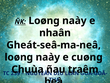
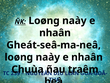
cuøng: cuøng -> nhaân (87, 57)
